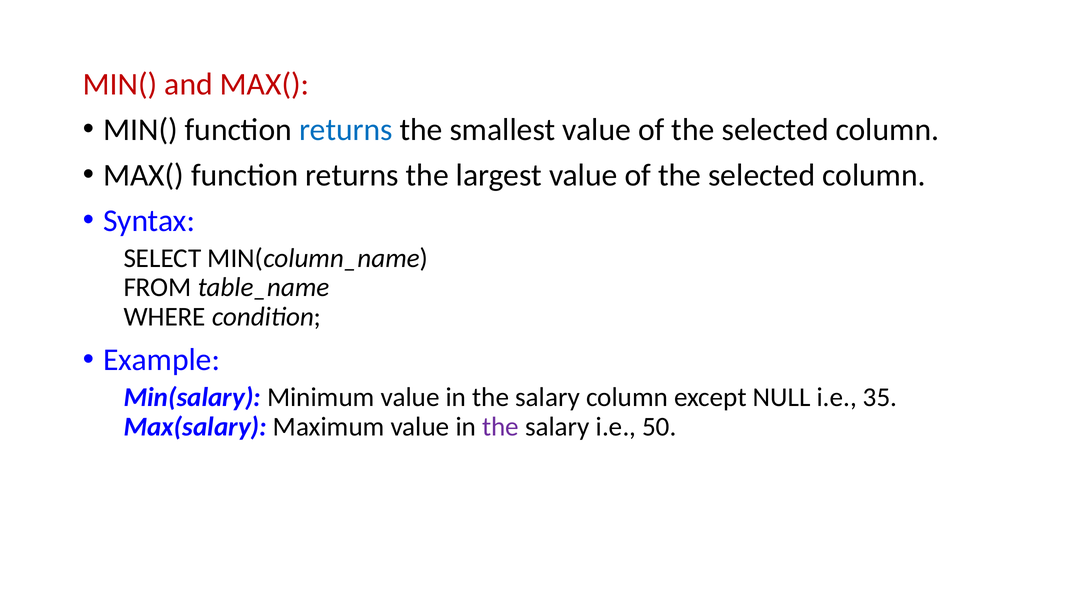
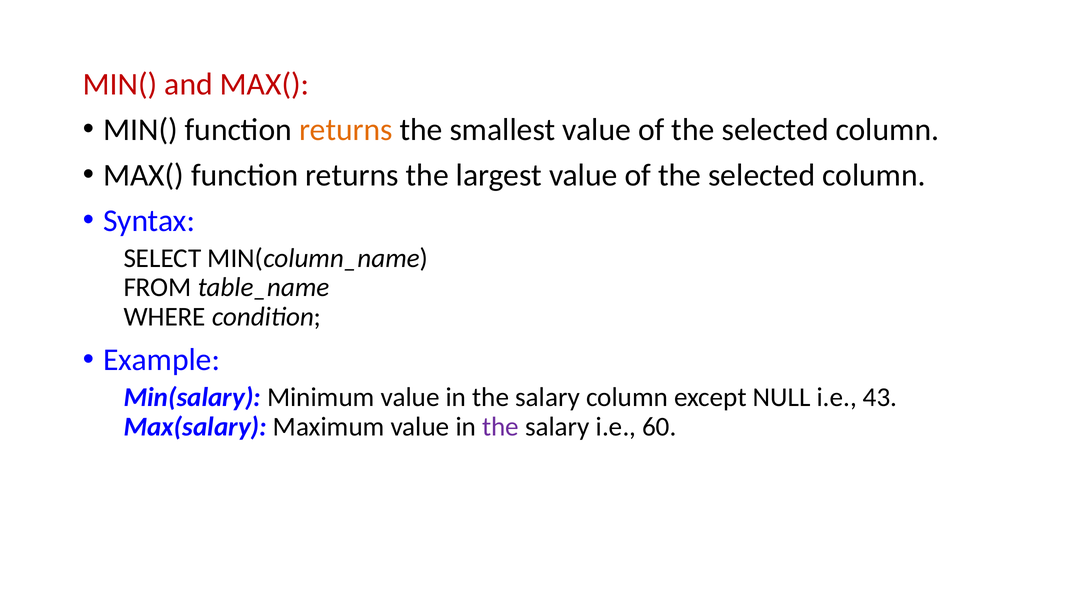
returns colour: blue -> orange (346, 130)
35: 35 -> 43 (880, 397)
50: 50 -> 60 (659, 427)
